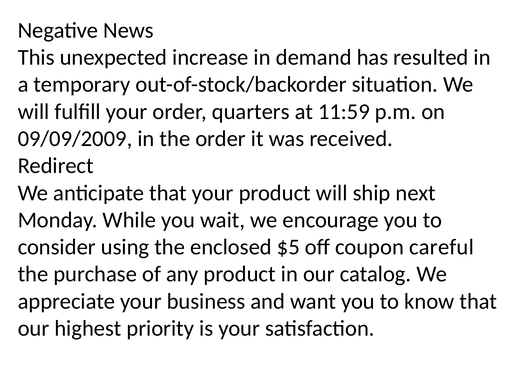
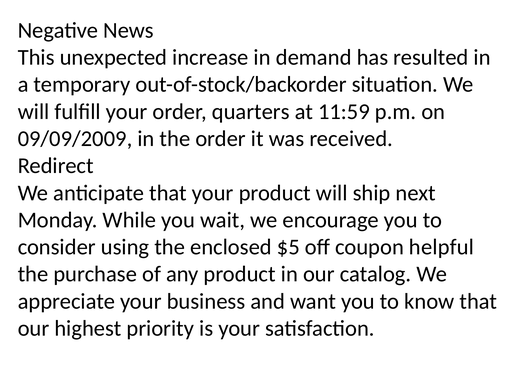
careful: careful -> helpful (442, 247)
